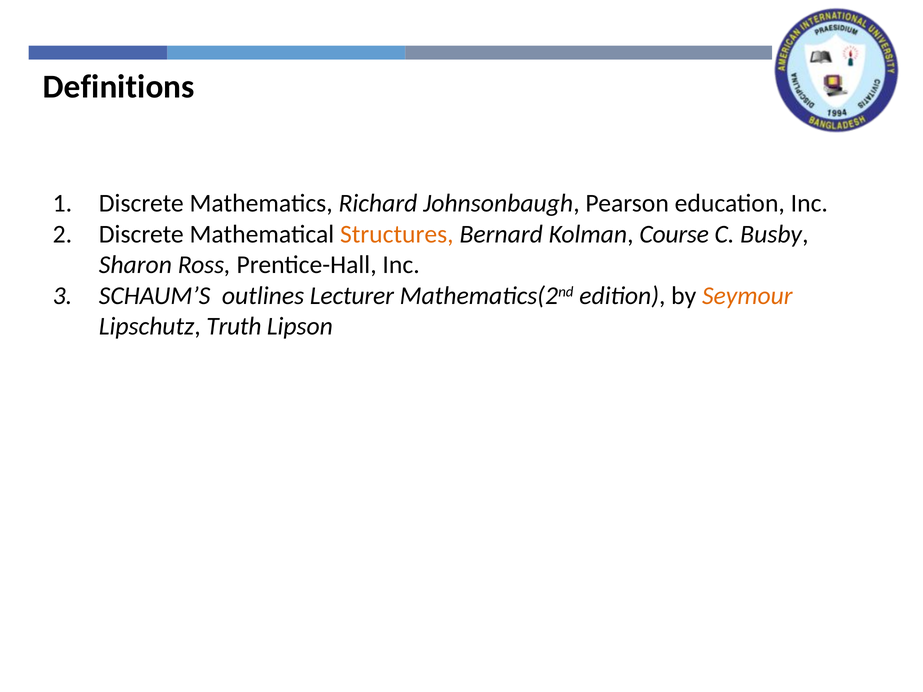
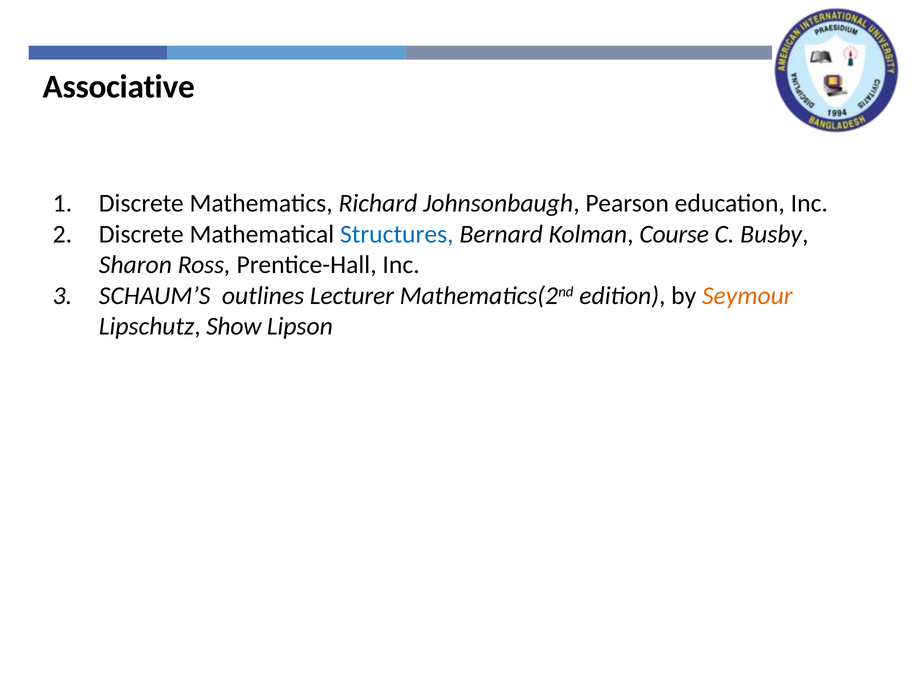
Definitions: Definitions -> Associative (119, 87)
Structures colour: orange -> blue (397, 234)
Truth: Truth -> Show (234, 327)
